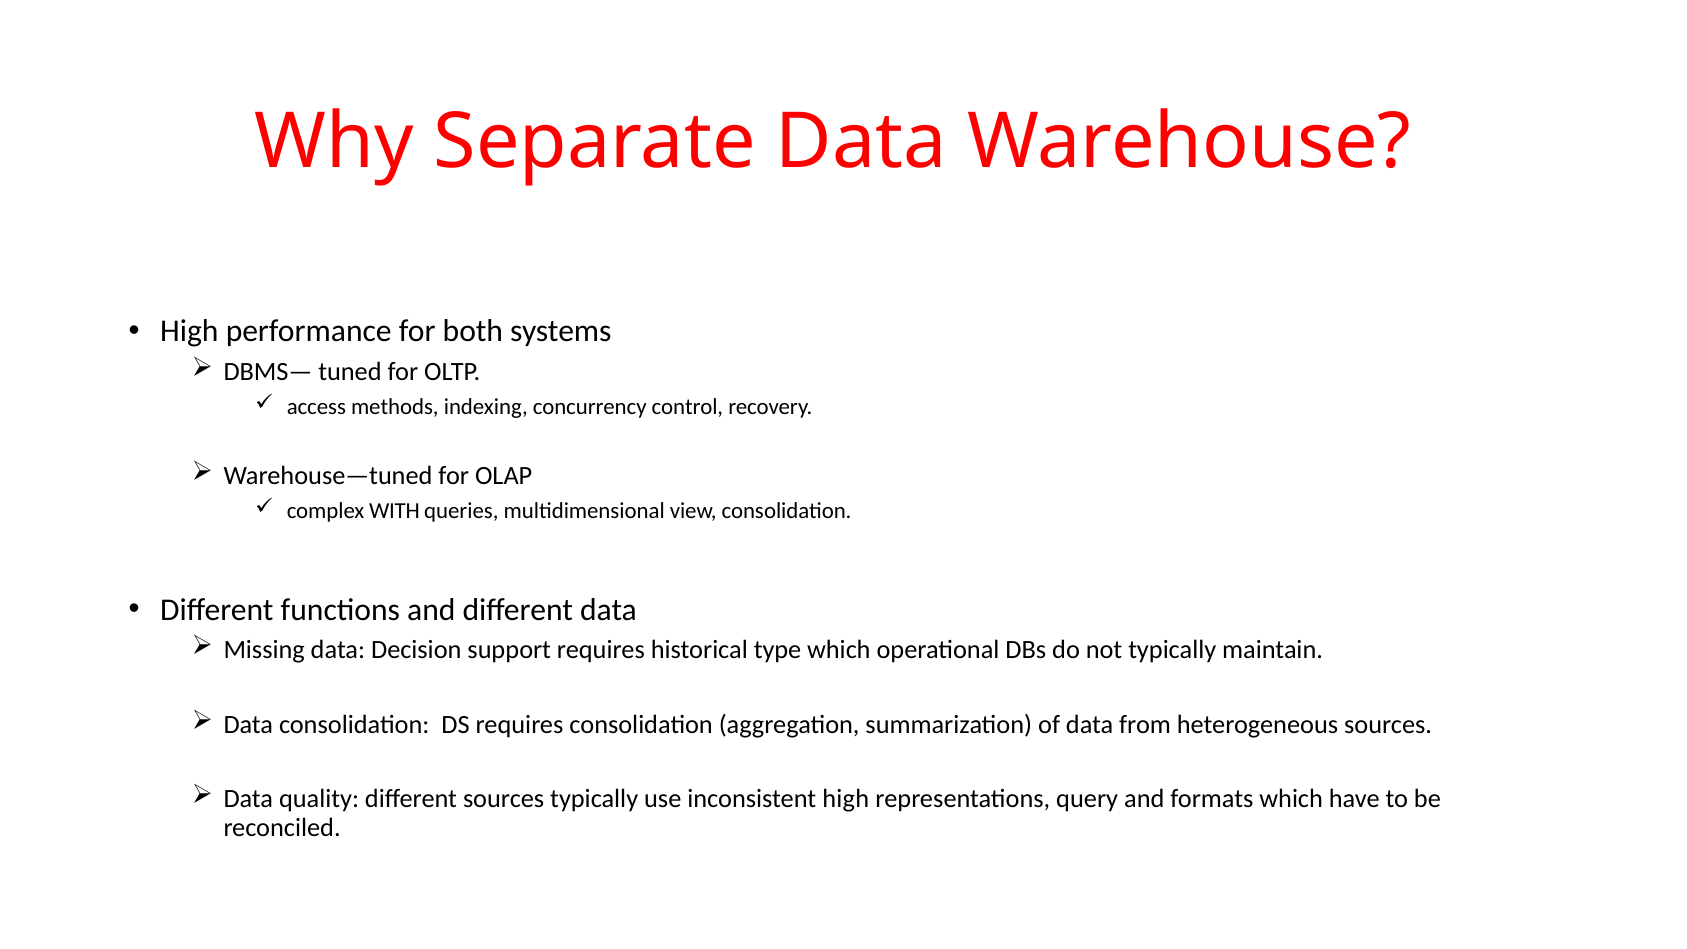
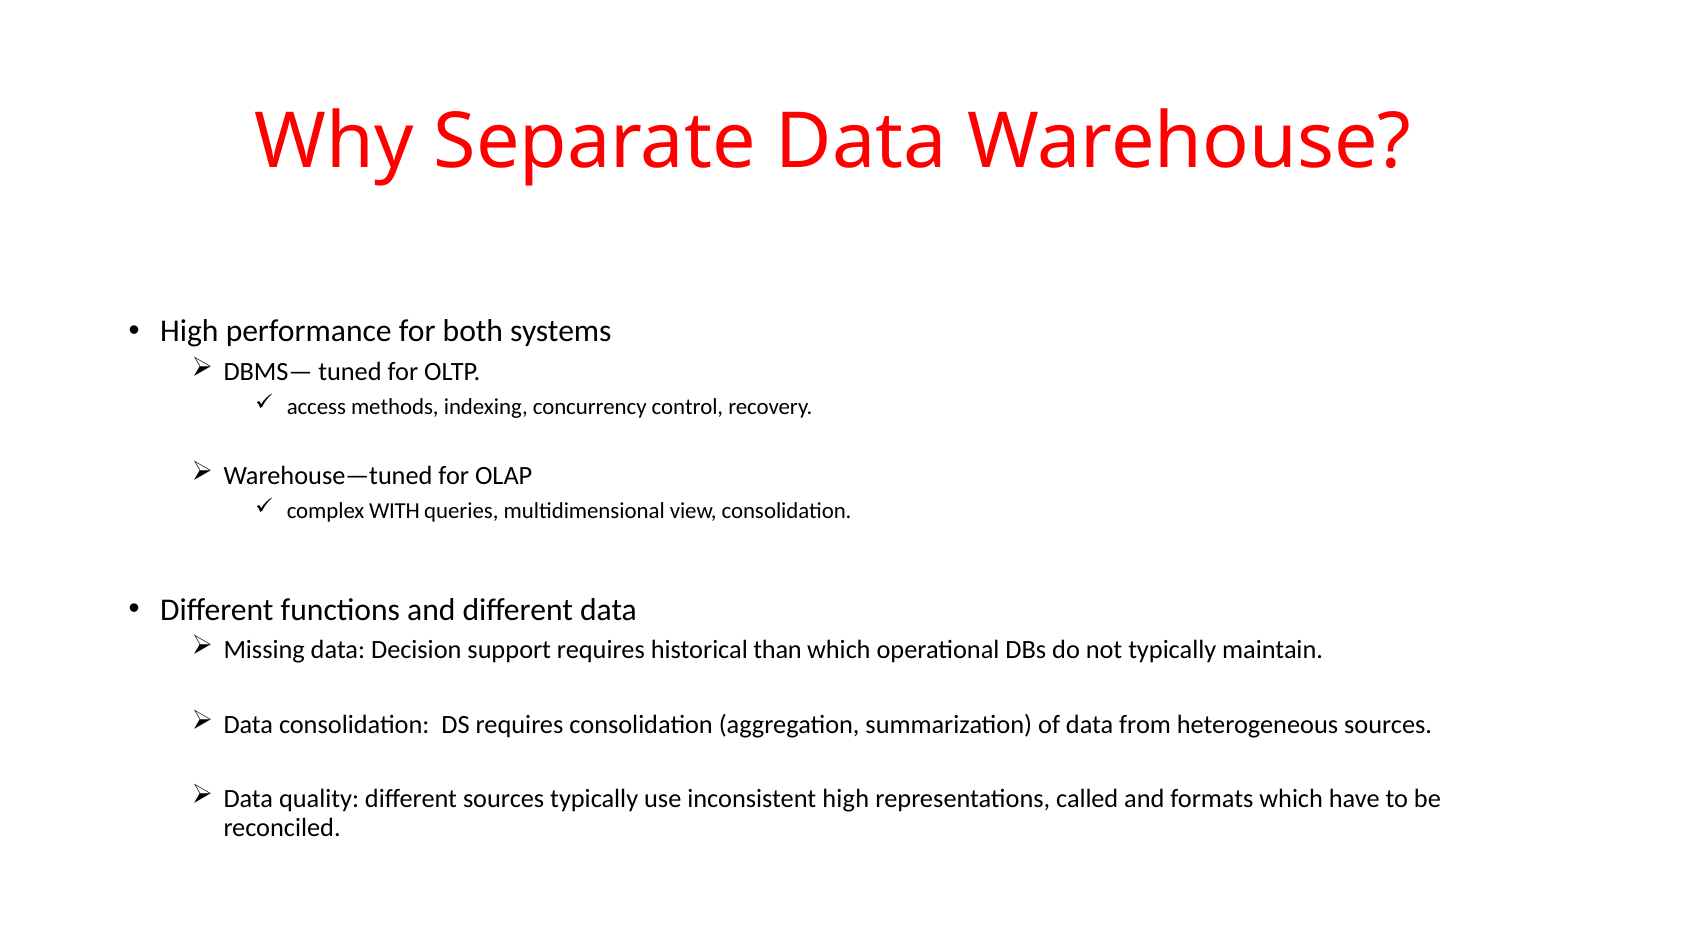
type: type -> than (778, 650)
query: query -> called (1087, 799)
